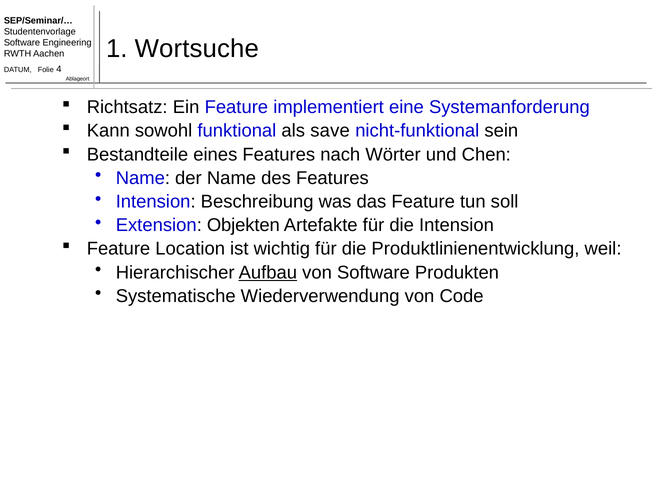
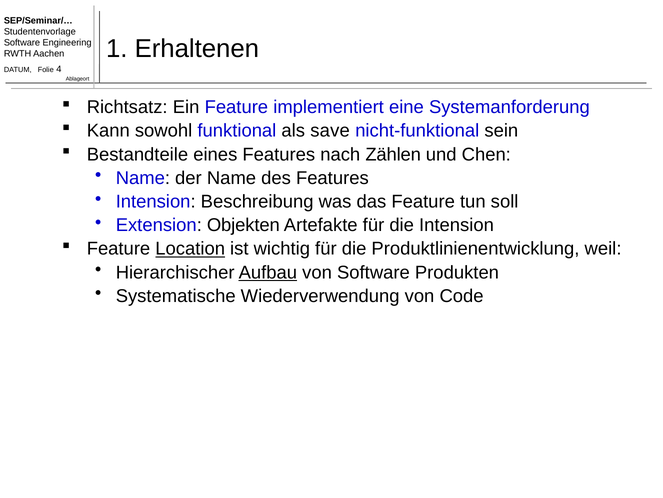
Wortsuche: Wortsuche -> Erhaltenen (197, 49)
Wörter: Wörter -> Zählen (393, 154)
Location underline: none -> present (190, 248)
